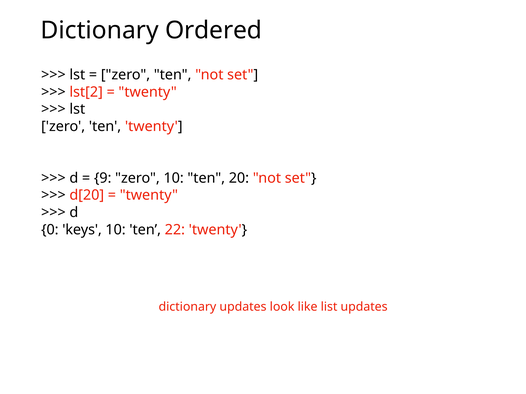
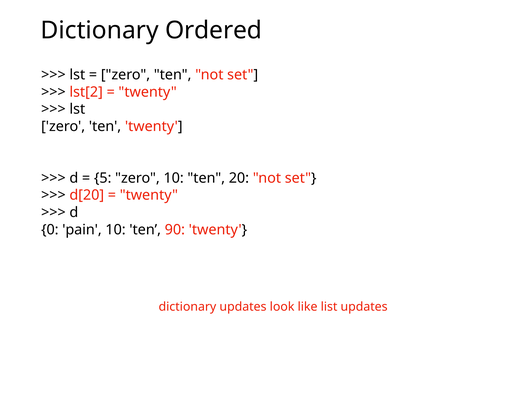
9: 9 -> 5 (103, 178)
keys: keys -> pain (82, 230)
22: 22 -> 90 (175, 230)
